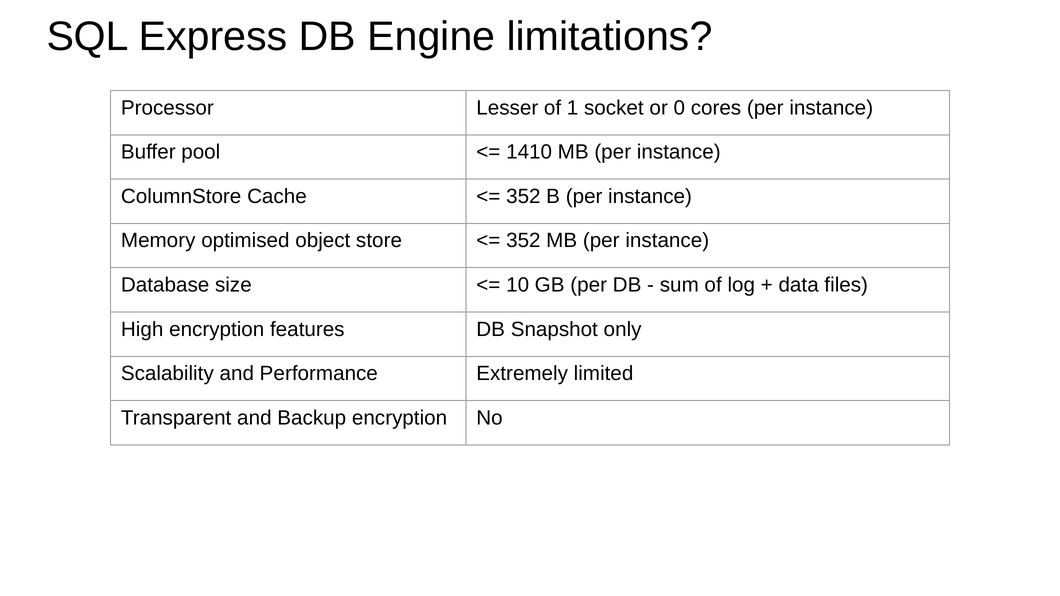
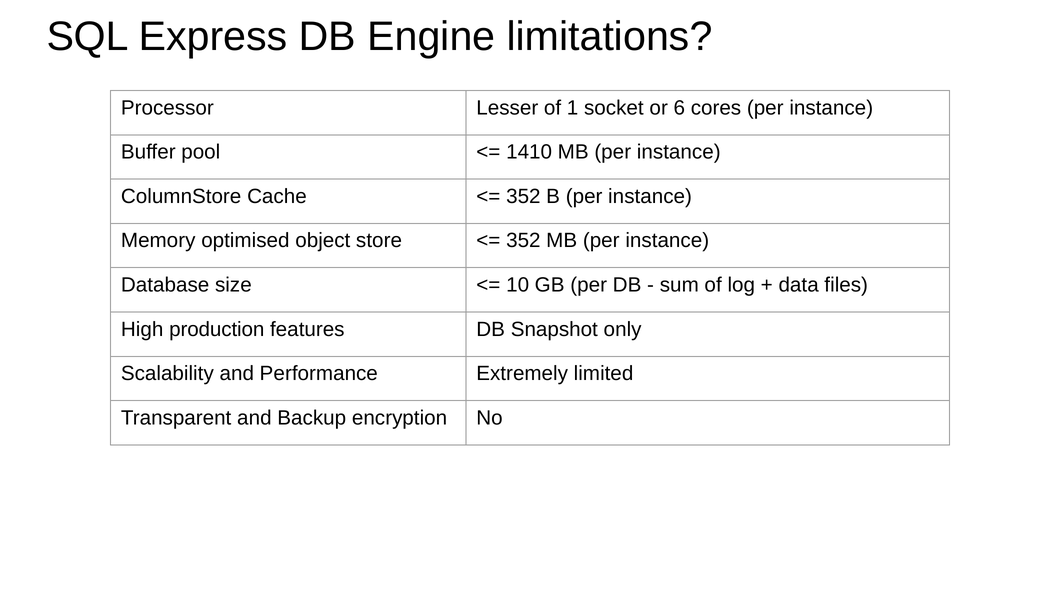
0: 0 -> 6 (679, 108)
High encryption: encryption -> production (217, 329)
